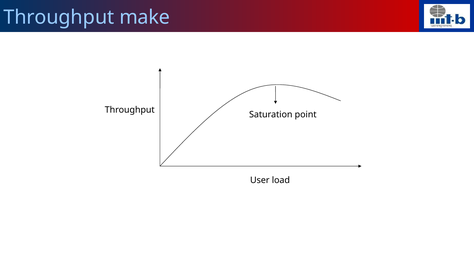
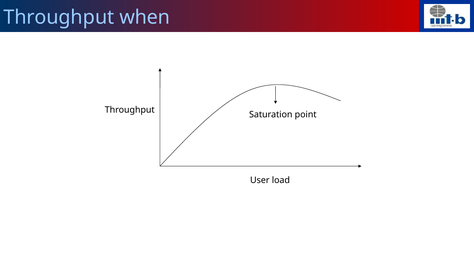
make: make -> when (145, 17)
